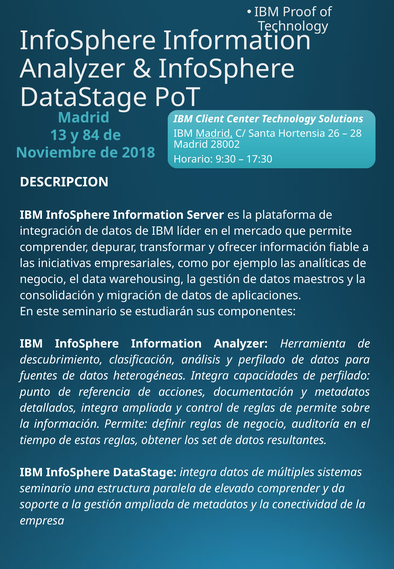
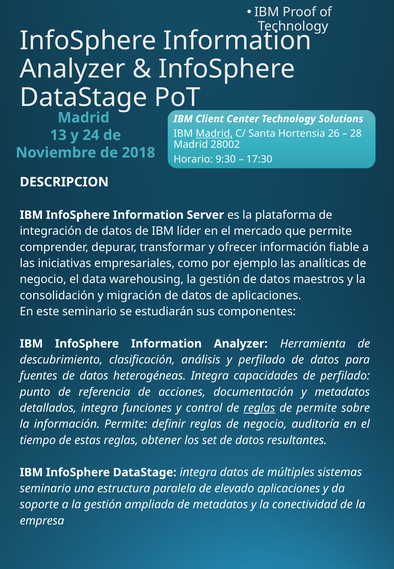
84: 84 -> 24 (91, 135)
integra ampliada: ampliada -> funciones (147, 408)
reglas underline: none -> present (259, 408)
elevado comprender: comprender -> aplicaciones (289, 489)
